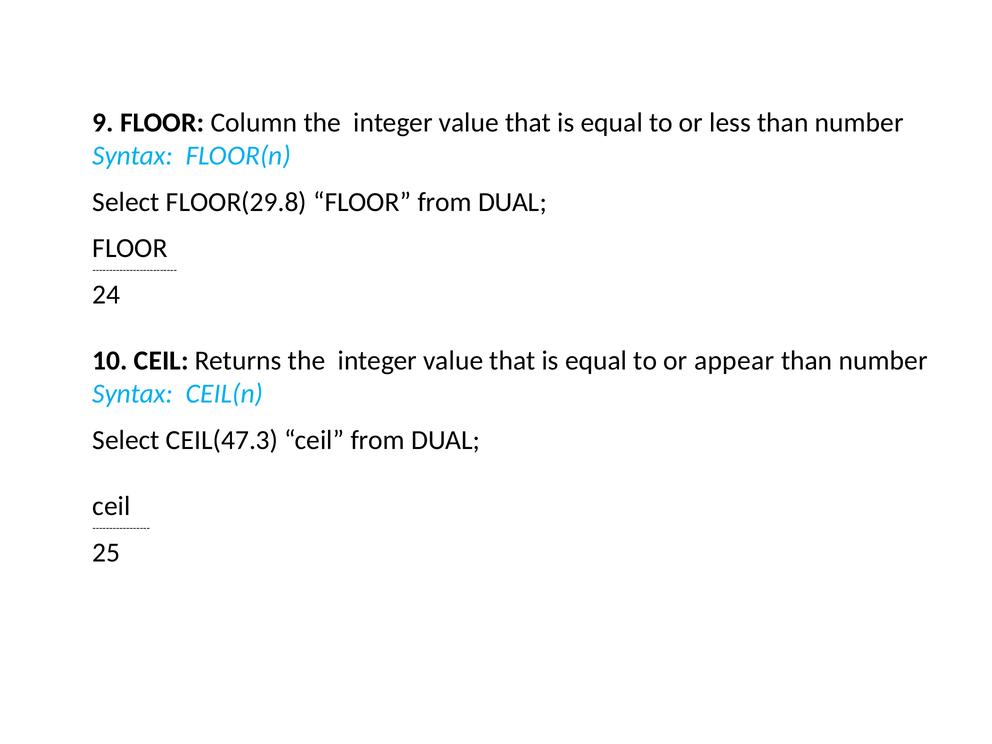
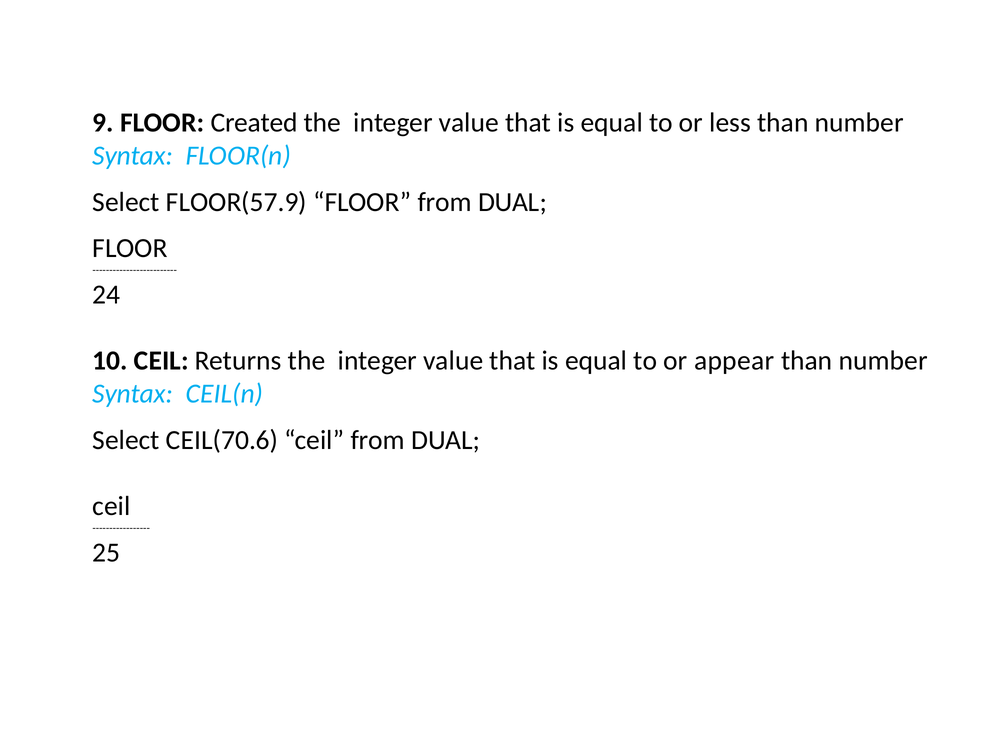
Column: Column -> Created (254, 123)
FLOOR(29.8: FLOOR(29.8 -> FLOOR(57.9 (236, 202)
CEIL(47.3: CEIL(47.3 -> CEIL(70.6 (222, 440)
